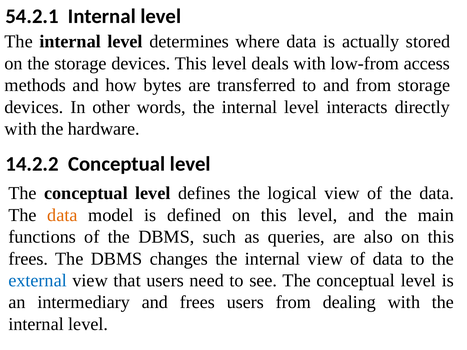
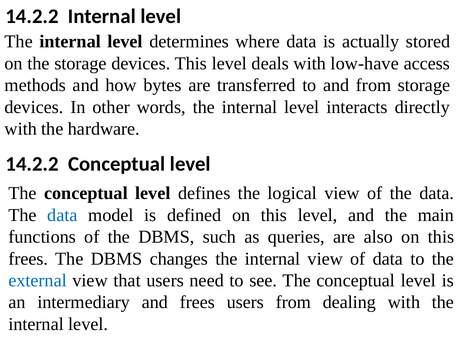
54.2.1: 54.2.1 -> 14.2.2 (32, 16)
low-from: low-from -> low-have (365, 64)
data colour: orange -> blue (62, 215)
